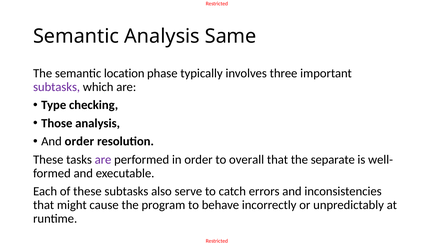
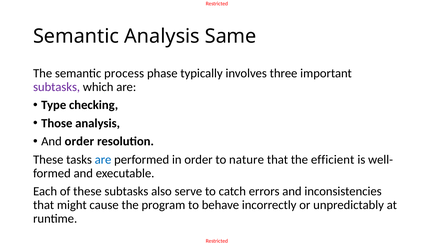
location: location -> process (124, 73)
are colour: purple -> blue (103, 160)
overall: overall -> nature (247, 160)
separate: separate -> efficient (333, 160)
